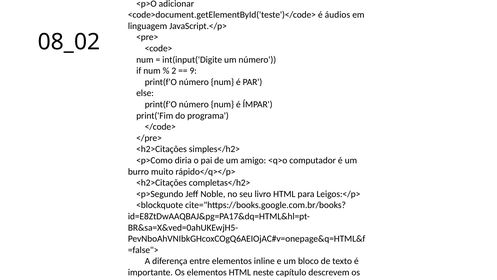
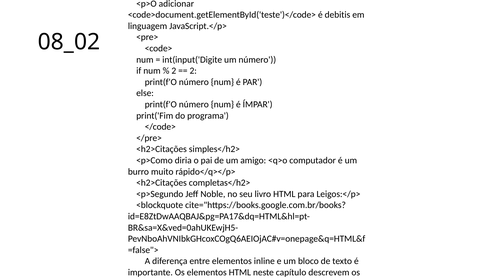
áudios: áudios -> debitis (337, 15)
9: 9 -> 2 (193, 71)
